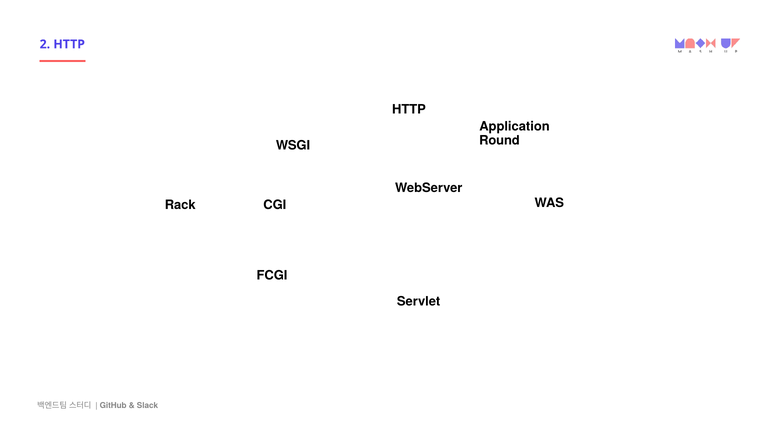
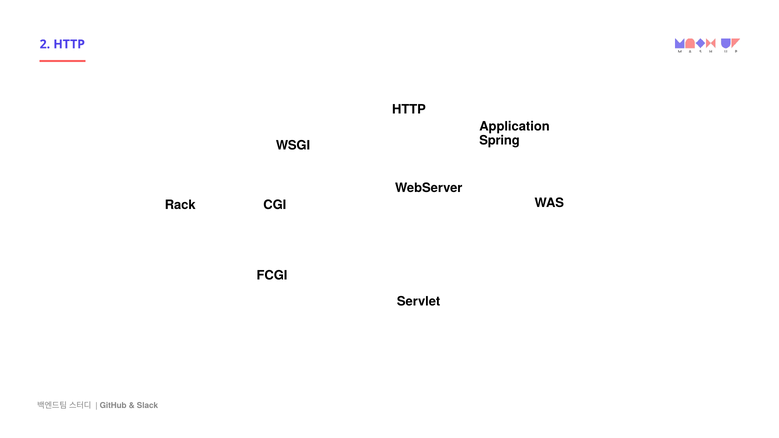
Round: Round -> Spring (499, 141)
